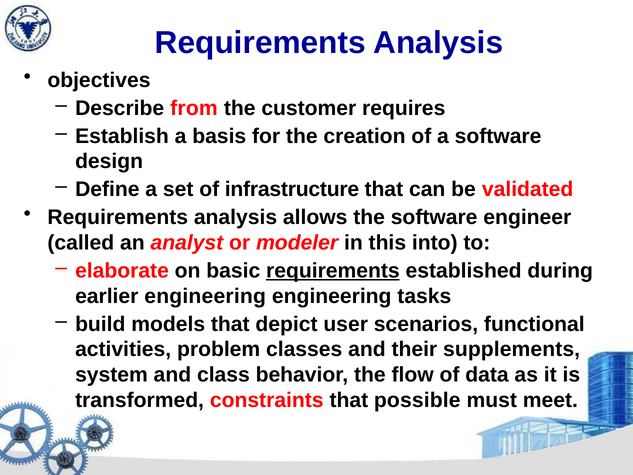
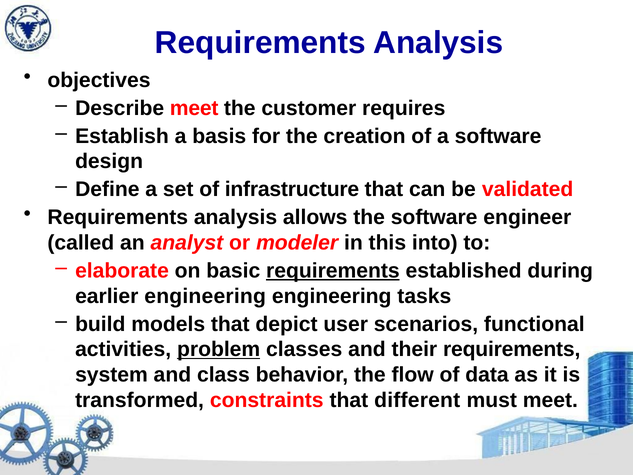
Describe from: from -> meet (194, 108)
problem underline: none -> present (219, 349)
their supplements: supplements -> requirements (512, 349)
possible: possible -> different (417, 400)
